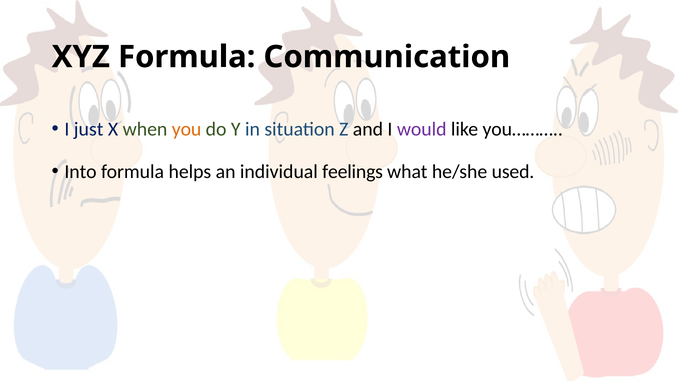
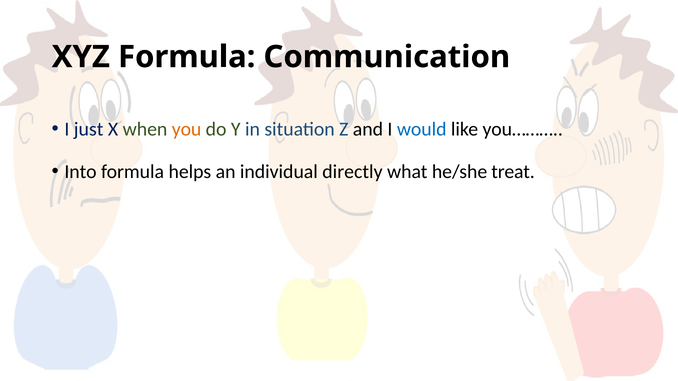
would colour: purple -> blue (422, 129)
feelings: feelings -> directly (352, 172)
used: used -> treat (513, 172)
